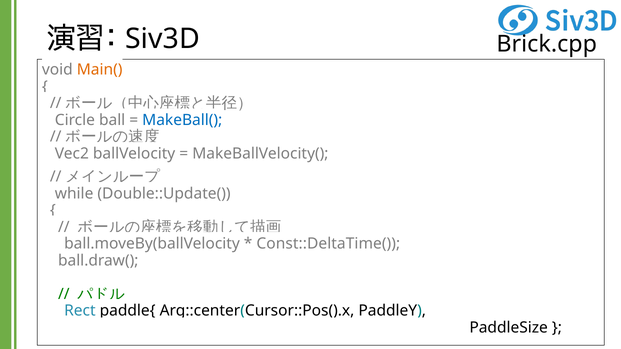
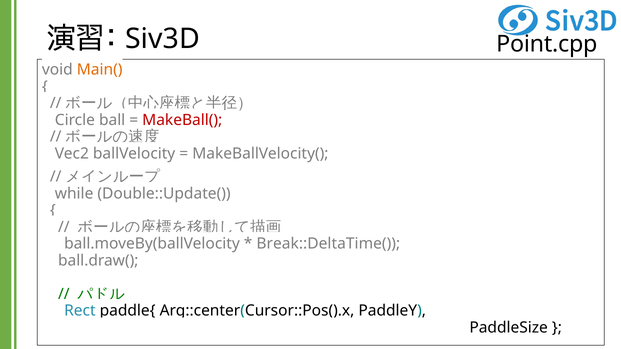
Brick.cpp: Brick.cpp -> Point.cpp (547, 44)
MakeBall( colour: blue -> red (182, 120)
Const::DeltaTime(: Const::DeltaTime( -> Break::DeltaTime( (328, 244)
